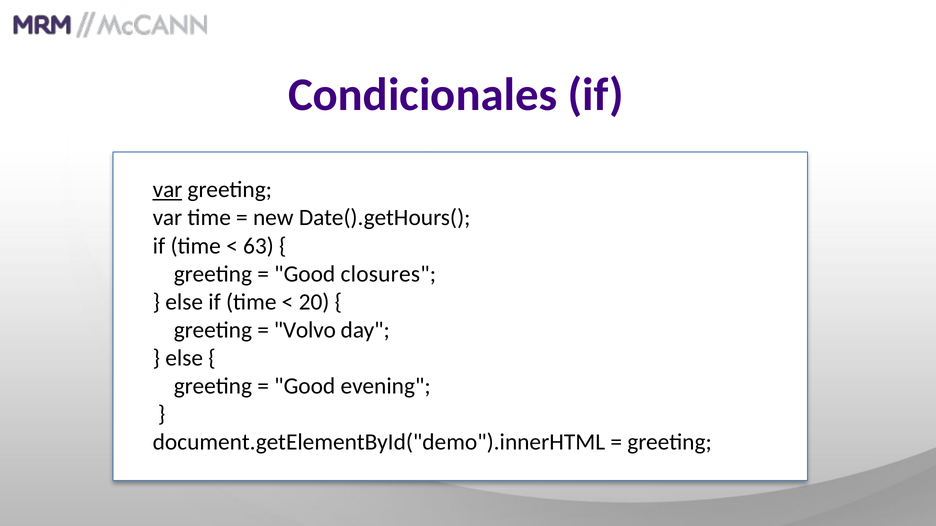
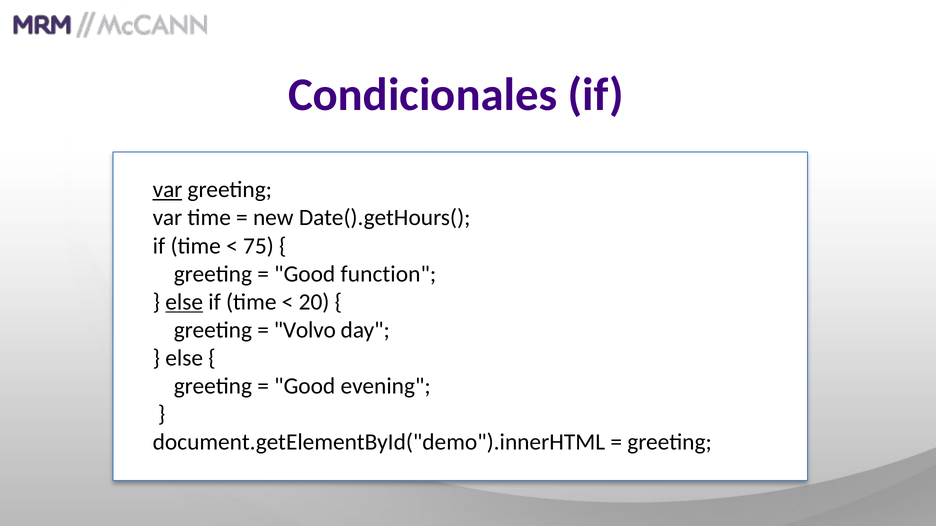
63: 63 -> 75 (258, 246)
closures: closures -> function (388, 274)
else underline: none -> present (184, 302)
